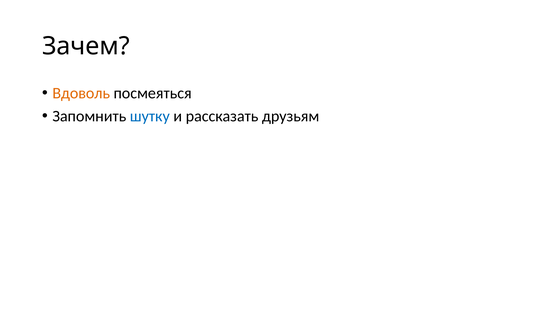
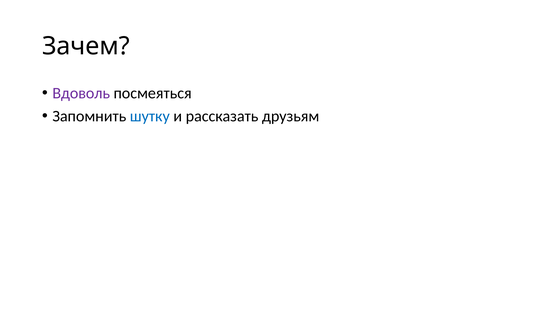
Вдоволь colour: orange -> purple (81, 93)
